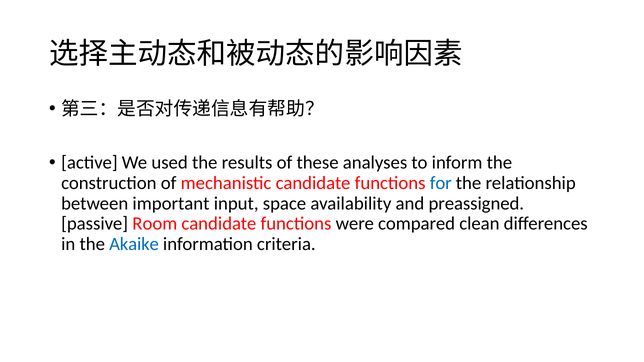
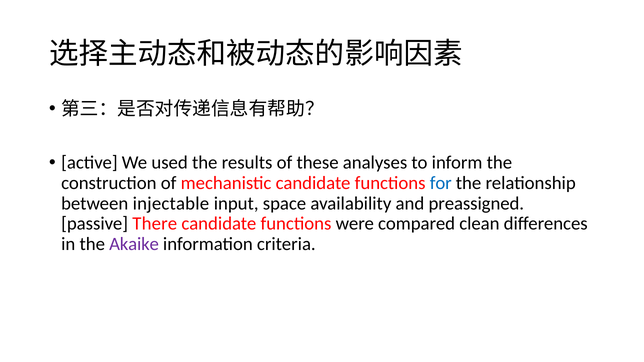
important: important -> injectable (171, 203)
Room: Room -> There (155, 224)
Akaike colour: blue -> purple (134, 244)
